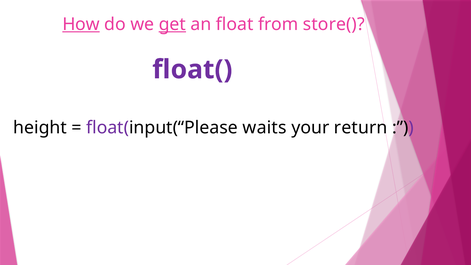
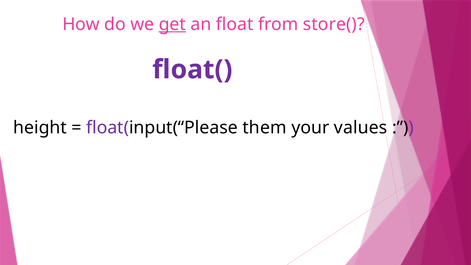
How underline: present -> none (81, 24)
waits: waits -> them (265, 128)
return: return -> values (361, 128)
